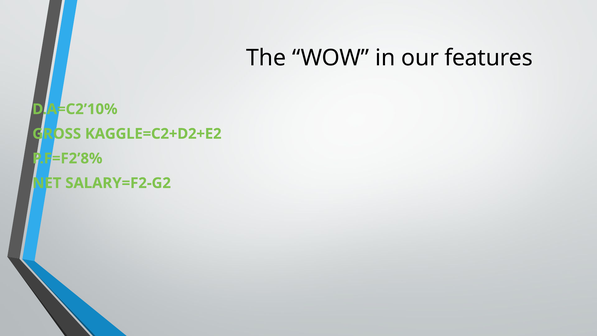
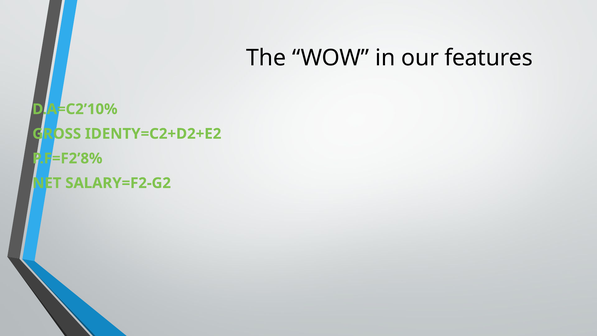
KAGGLE=C2+D2+E2: KAGGLE=C2+D2+E2 -> IDENTY=C2+D2+E2 (153, 134)
